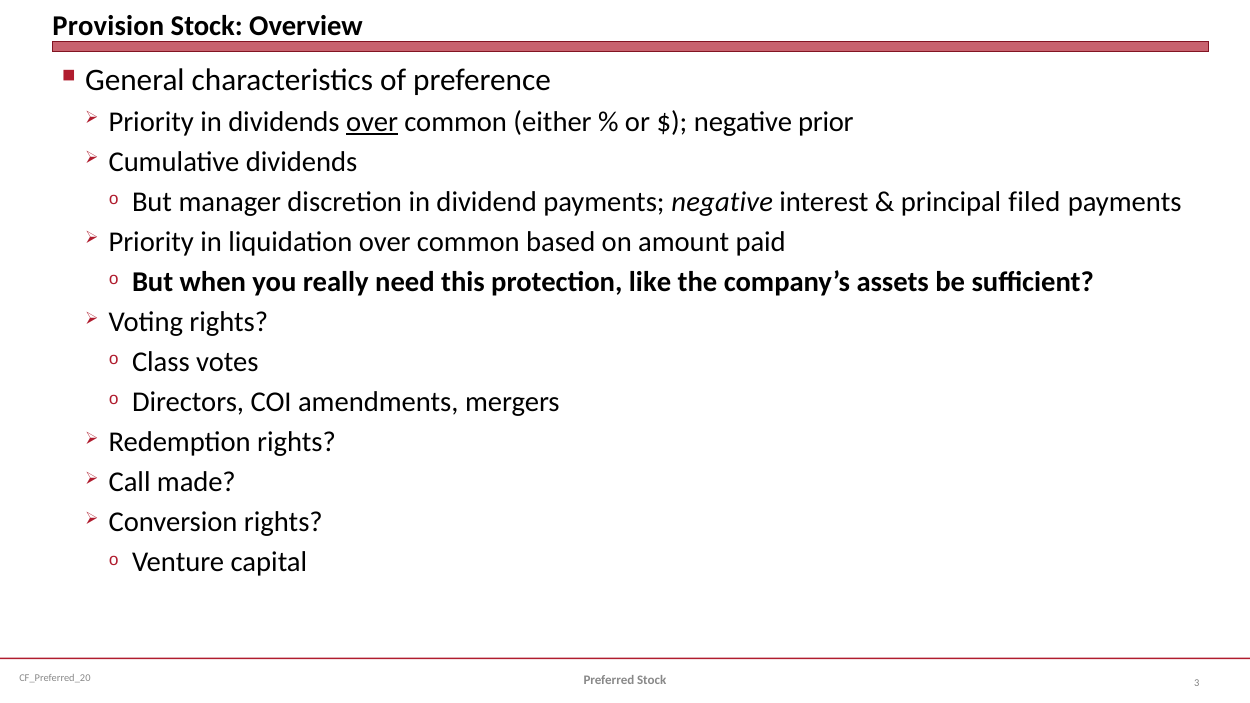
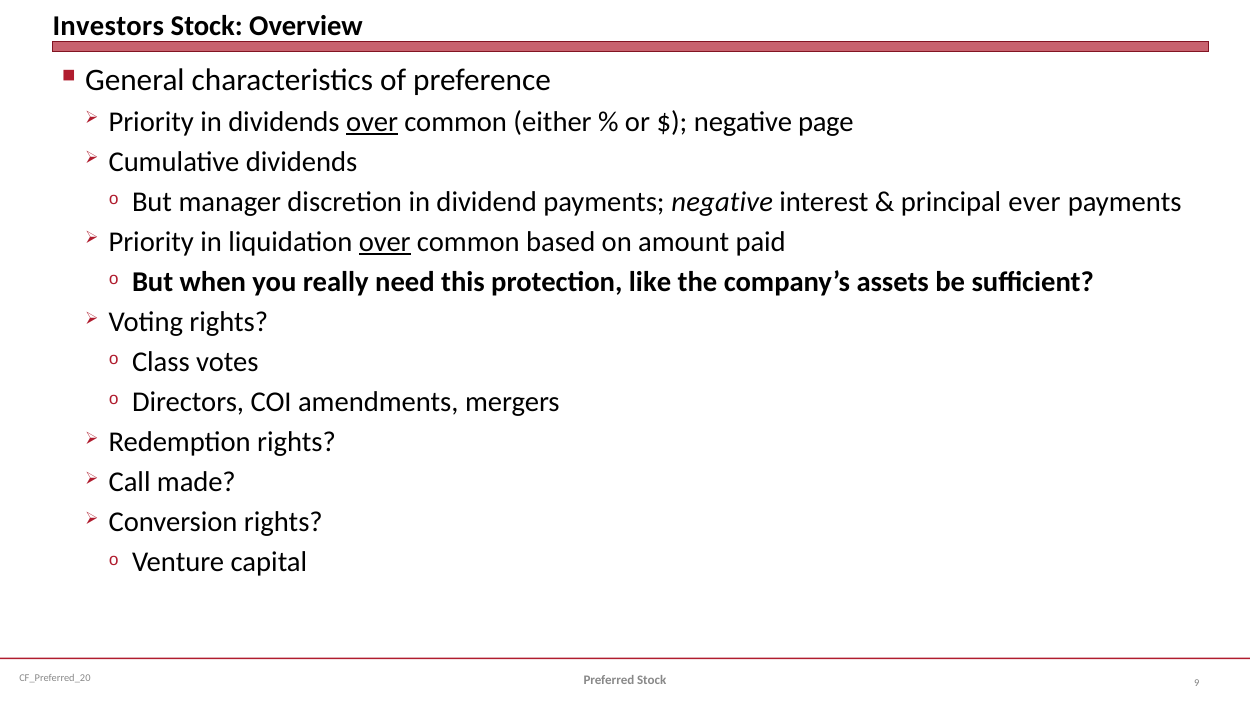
Provision: Provision -> Investors (108, 26)
prior: prior -> page (826, 122)
filed: filed -> ever (1034, 202)
over underline: none -> present (385, 242)
3: 3 -> 9 (1197, 683)
